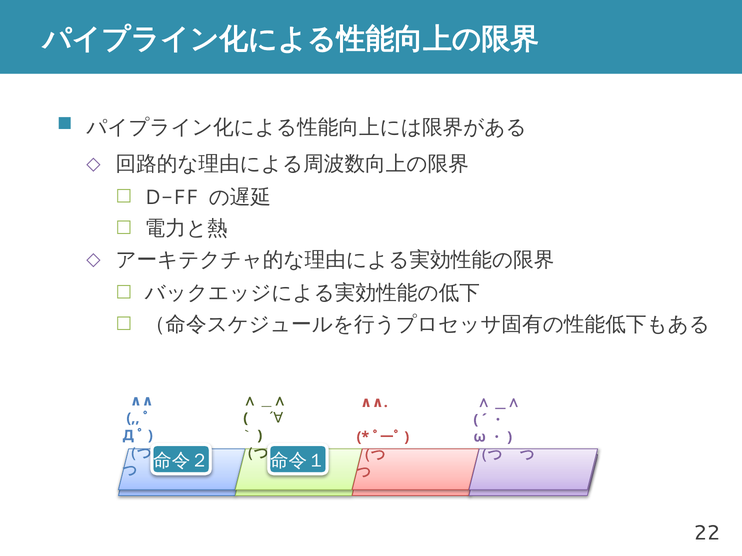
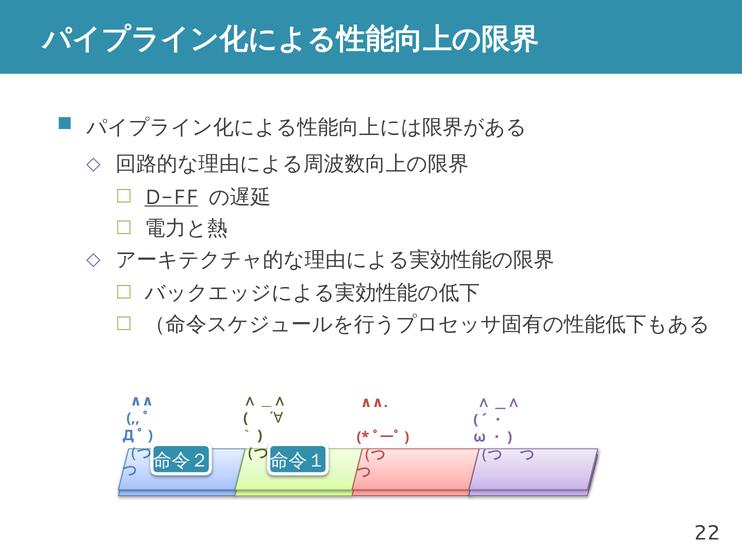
D-FF underline: none -> present (171, 197)
